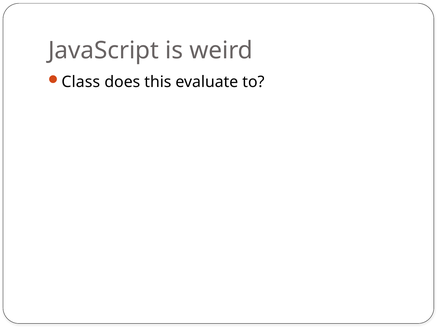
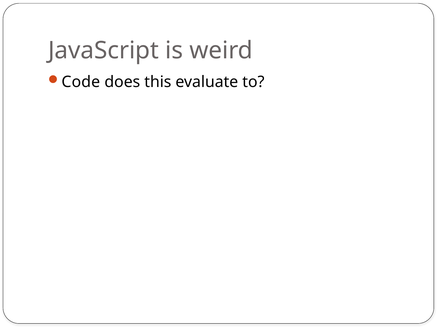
Class: Class -> Code (81, 82)
